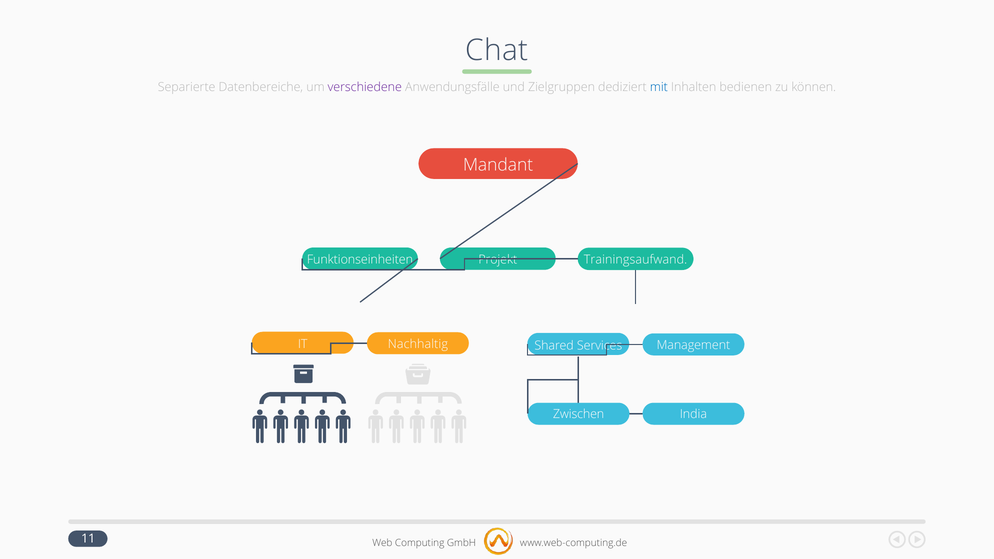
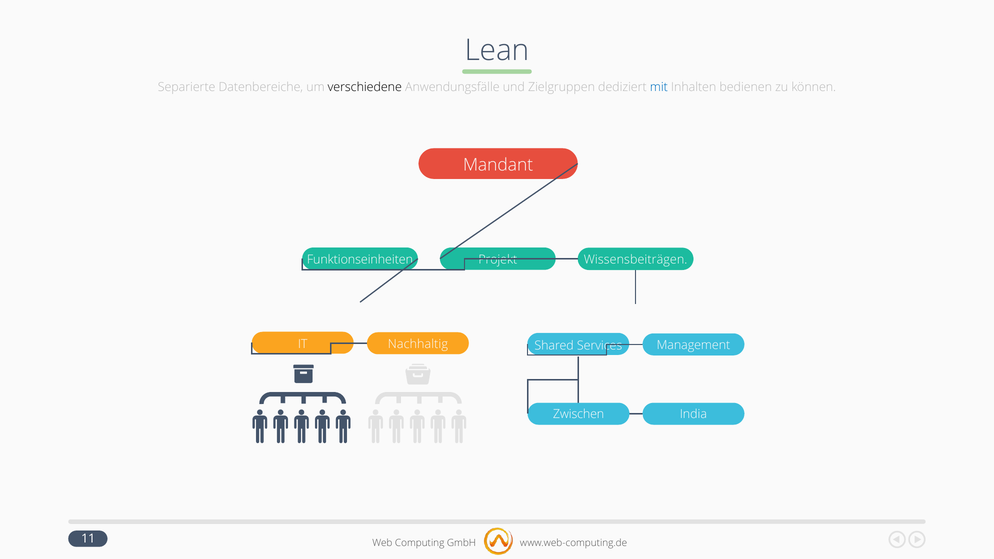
Chat: Chat -> Lean (497, 50)
verschiedene colour: purple -> black (365, 87)
Trainingsaufwand: Trainingsaufwand -> Wissensbeiträgen (636, 260)
